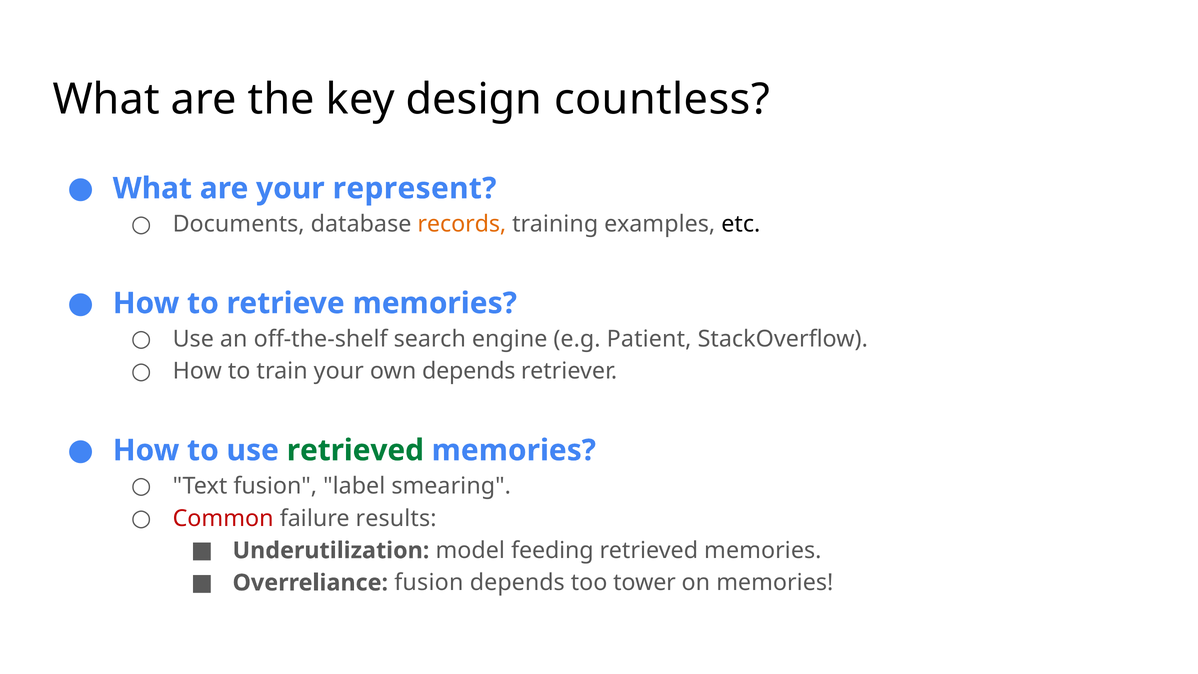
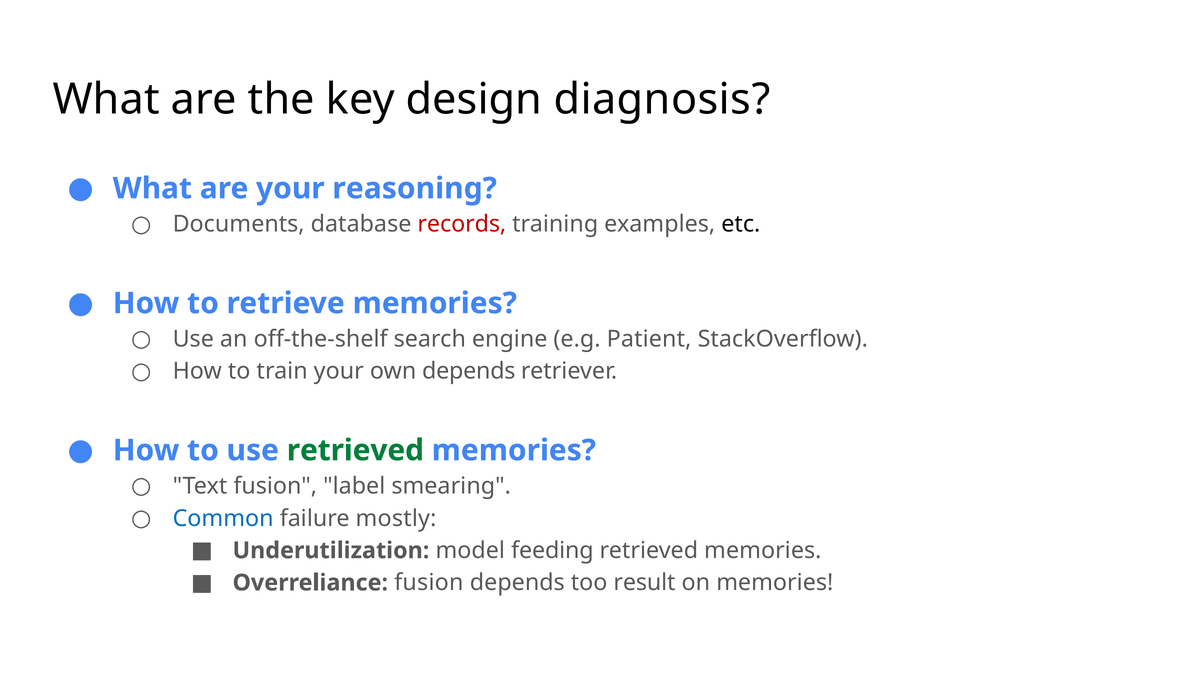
countless: countless -> diagnosis (662, 99)
represent: represent -> reasoning (415, 188)
records colour: orange -> red (462, 224)
Common colour: red -> blue (223, 518)
results: results -> mostly (396, 518)
tower: tower -> result (644, 583)
